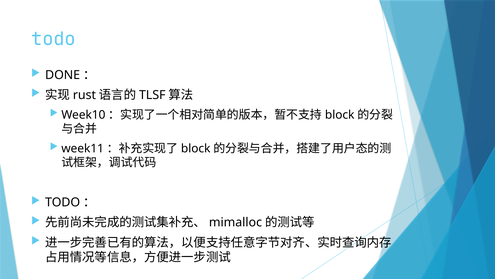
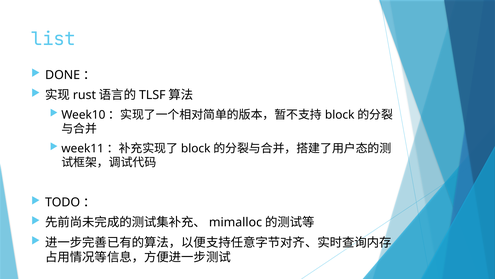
todo: todo -> list (53, 39)
